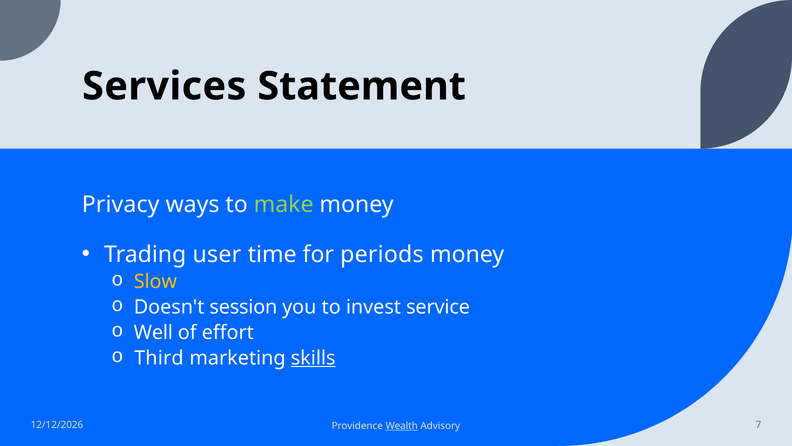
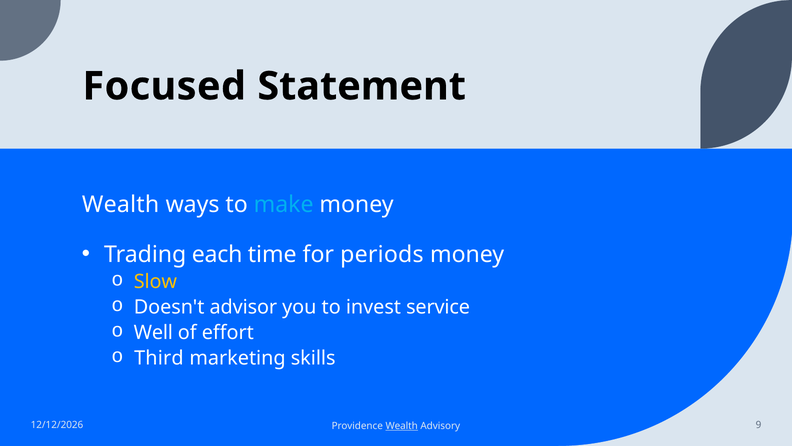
Services: Services -> Focused (164, 86)
Privacy: Privacy -> Wealth (121, 205)
make colour: light green -> light blue (284, 205)
user: user -> each (217, 254)
session: session -> advisor (243, 307)
skills underline: present -> none (313, 358)
7: 7 -> 9 (758, 425)
